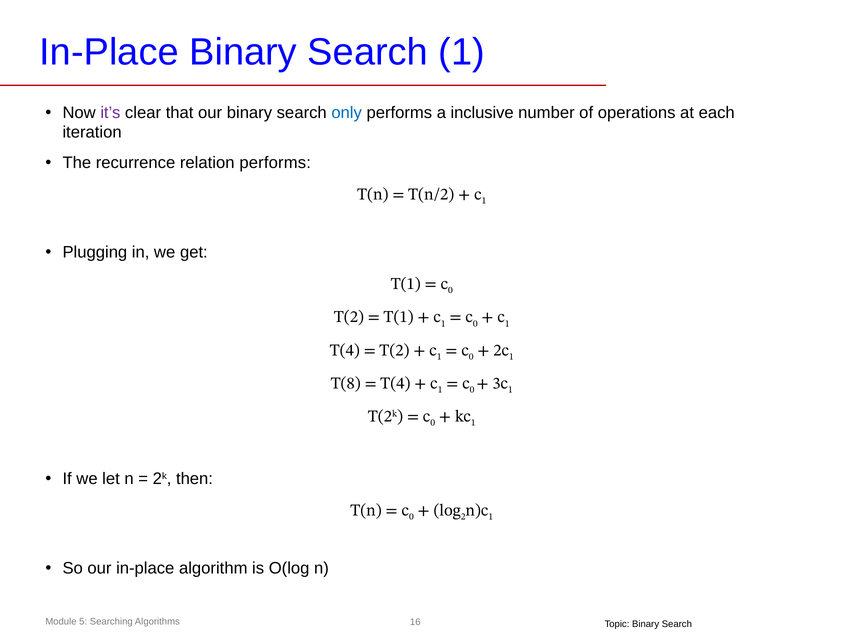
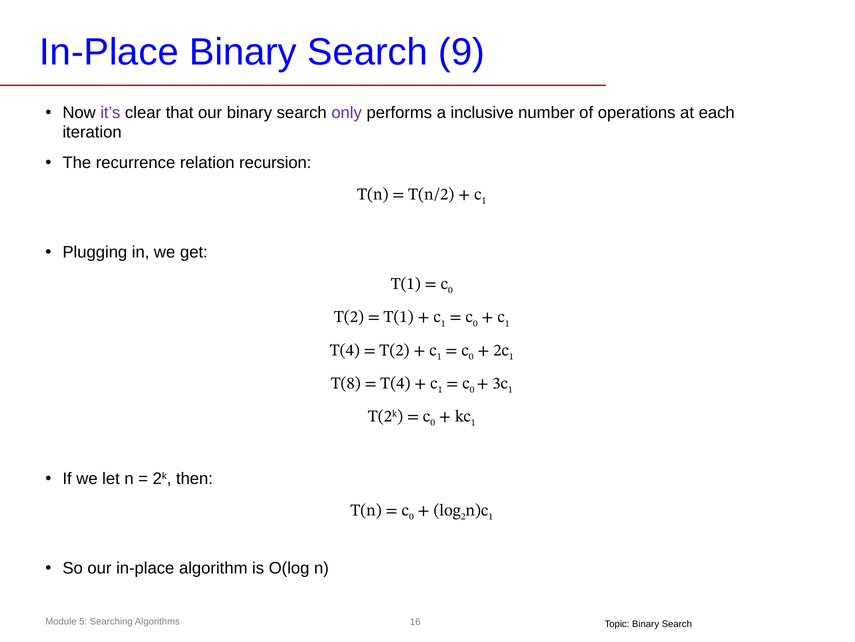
1: 1 -> 9 (462, 52)
only colour: blue -> purple (347, 113)
relation performs: performs -> recursion (275, 162)
